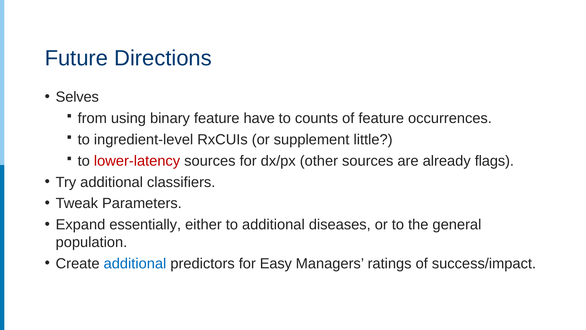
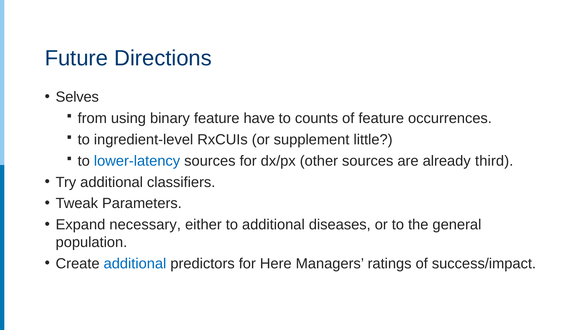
lower-latency colour: red -> blue (137, 161)
flags: flags -> third (494, 161)
essentially: essentially -> necessary (145, 224)
Easy: Easy -> Here (276, 263)
